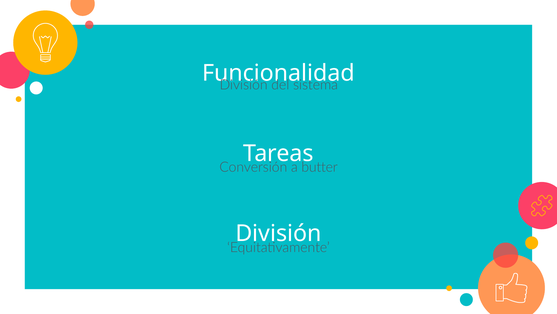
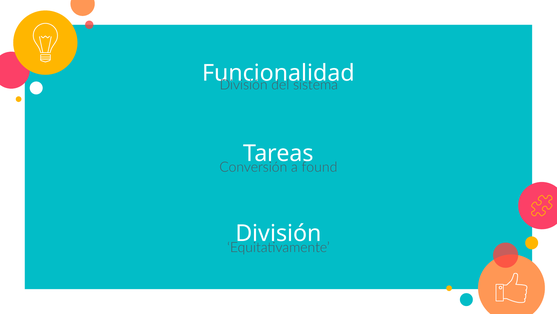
butter: butter -> found (319, 167)
